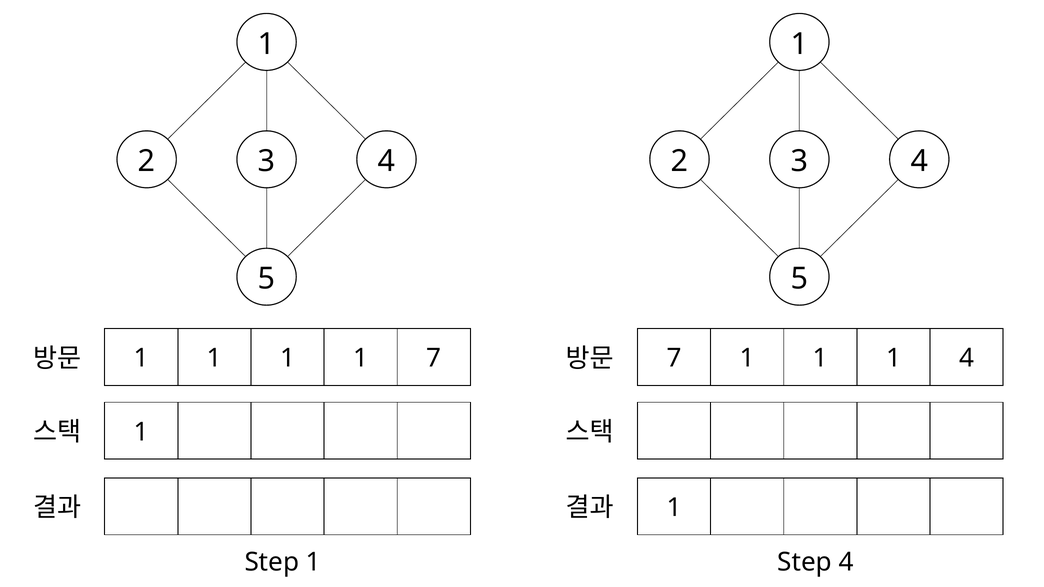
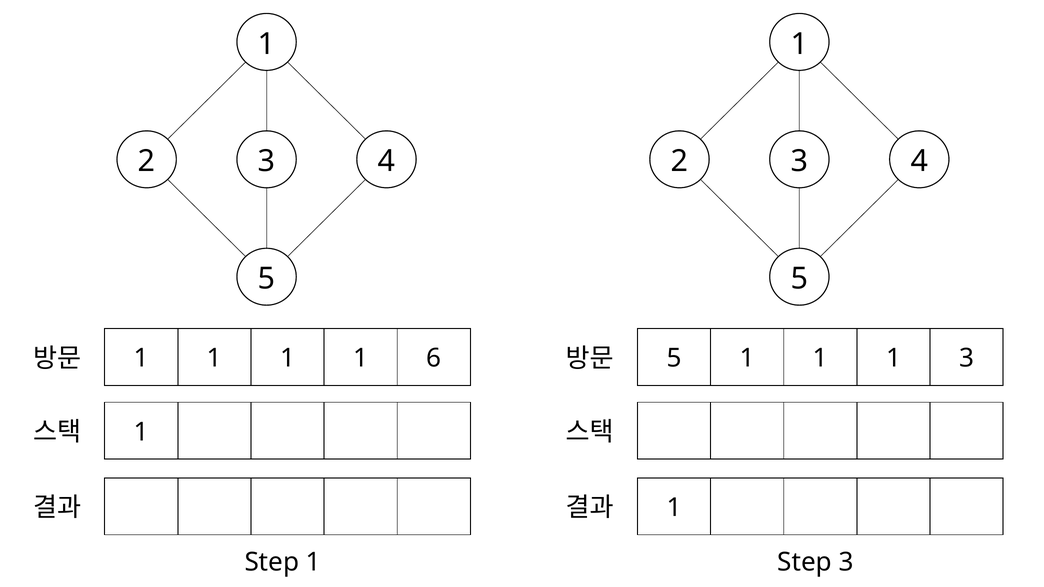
1 7: 7 -> 6 (434, 358)
7: 7 -> 5 (674, 358)
1 4: 4 -> 3 (967, 358)
Step 4: 4 -> 3 (846, 562)
